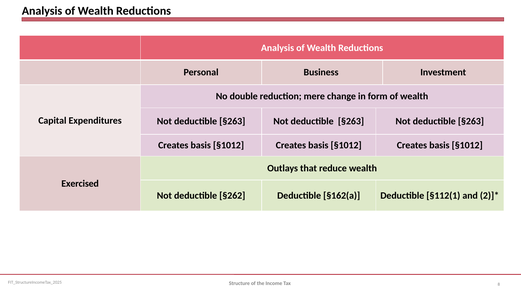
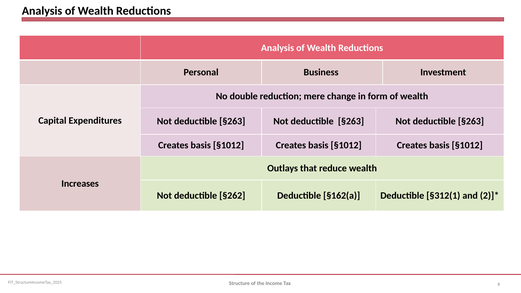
Exercised: Exercised -> Increases (80, 184)
§112(1: §112(1 -> §312(1 (443, 196)
